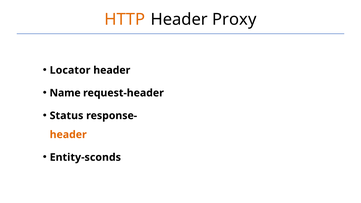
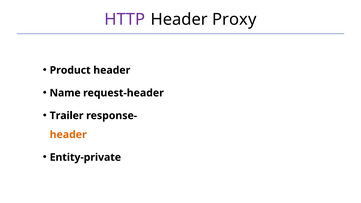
HTTP colour: orange -> purple (125, 20)
Locator: Locator -> Product (70, 70)
Status: Status -> Trailer (67, 116)
Entity-sconds: Entity-sconds -> Entity-private (85, 157)
